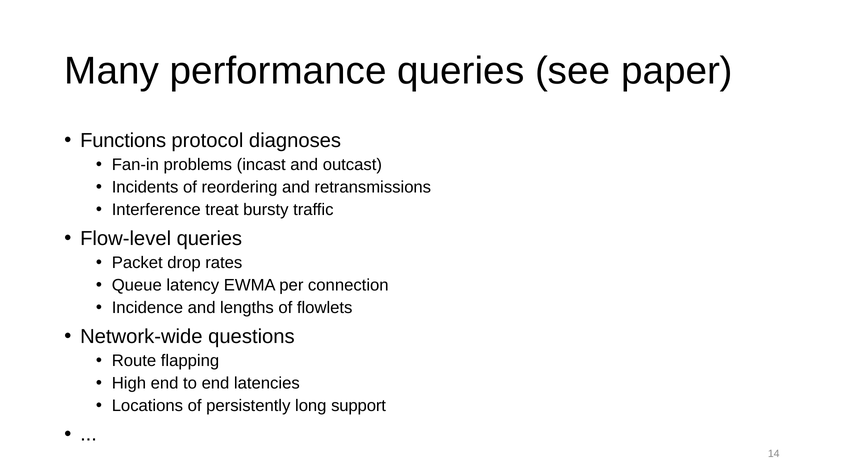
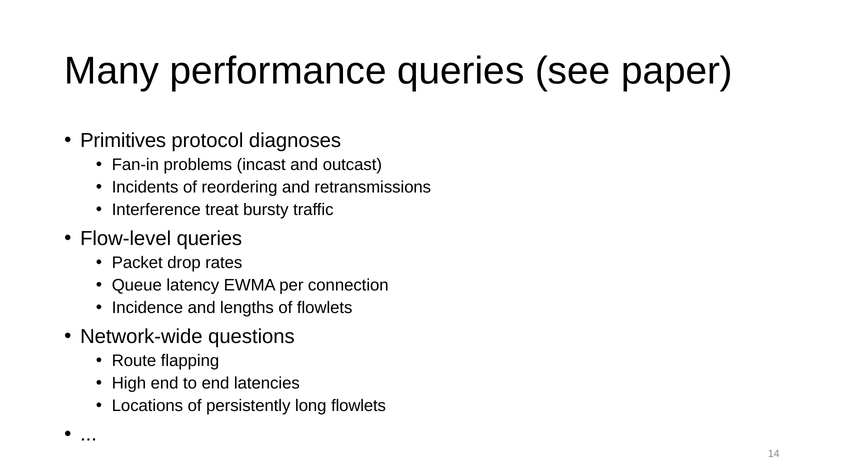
Functions: Functions -> Primitives (123, 140)
long support: support -> flowlets (359, 405)
